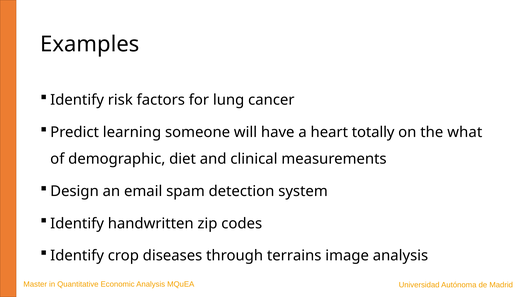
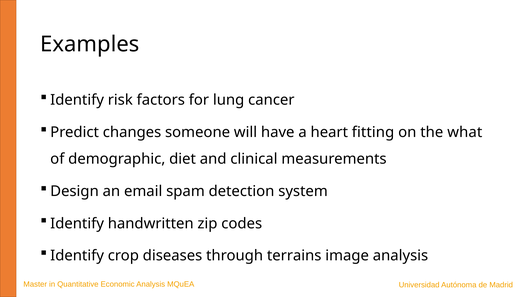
learning: learning -> changes (132, 132)
totally: totally -> fitting (373, 132)
